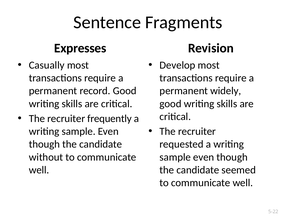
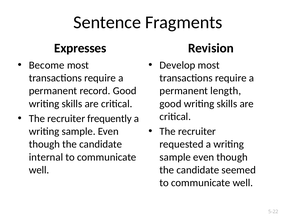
Casually: Casually -> Become (47, 65)
widely: widely -> length (226, 91)
without: without -> internal (46, 157)
